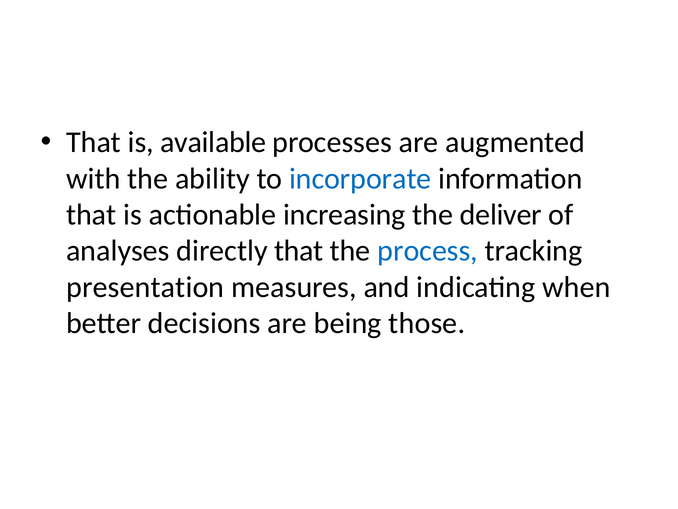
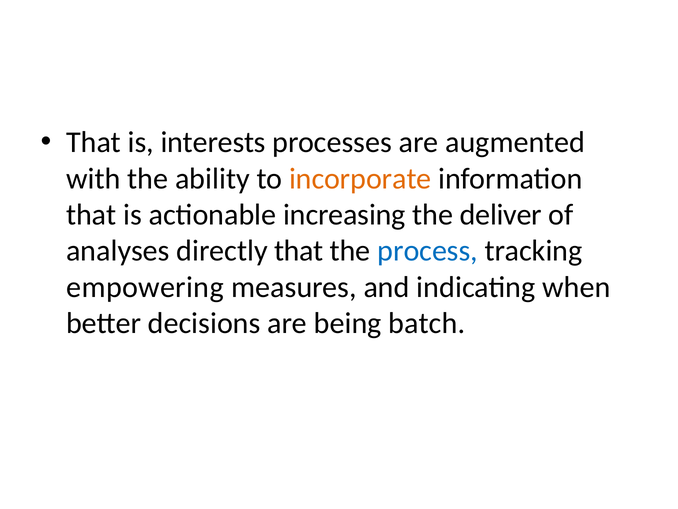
available: available -> interests (213, 142)
incorporate colour: blue -> orange (360, 178)
presentation: presentation -> empowering (145, 287)
those: those -> batch (427, 323)
